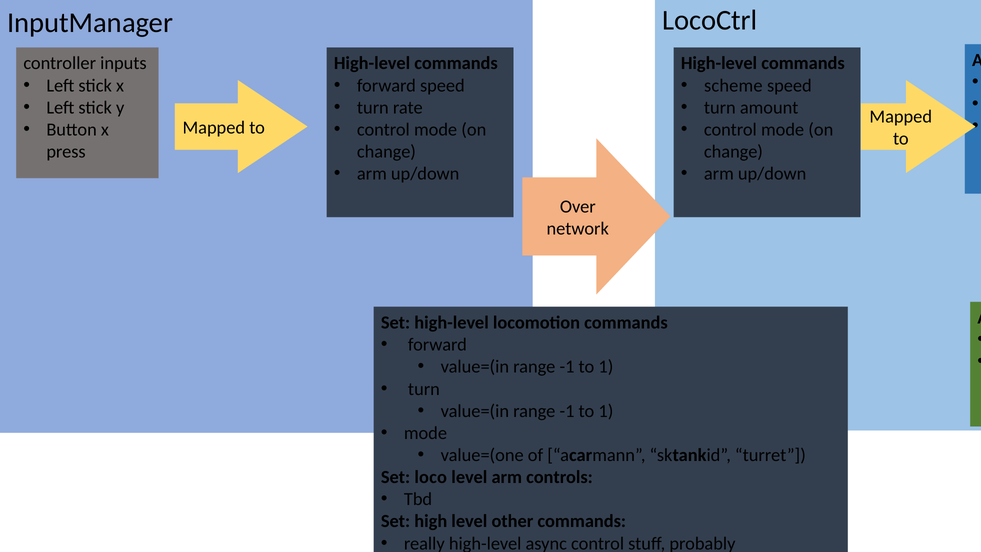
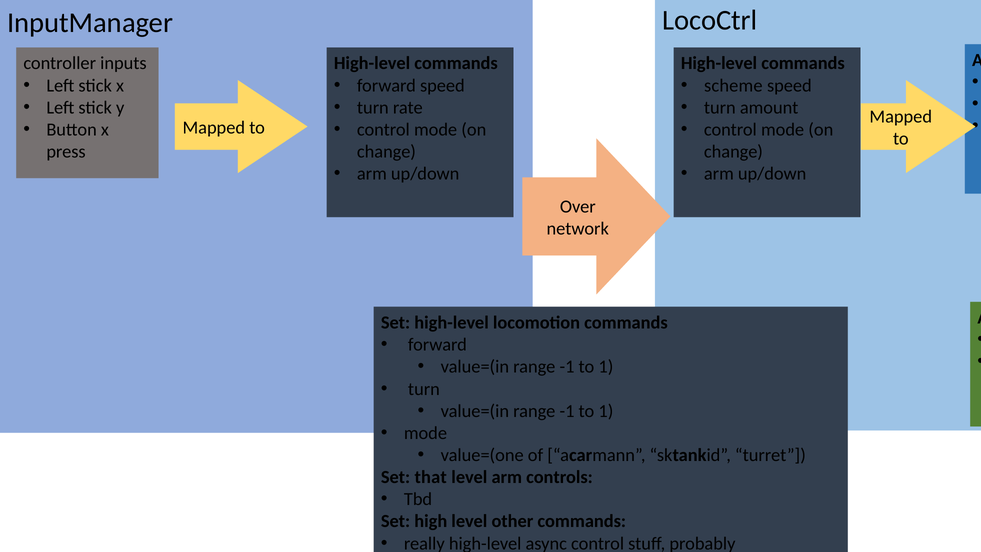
Set loco: loco -> that (431, 477)
